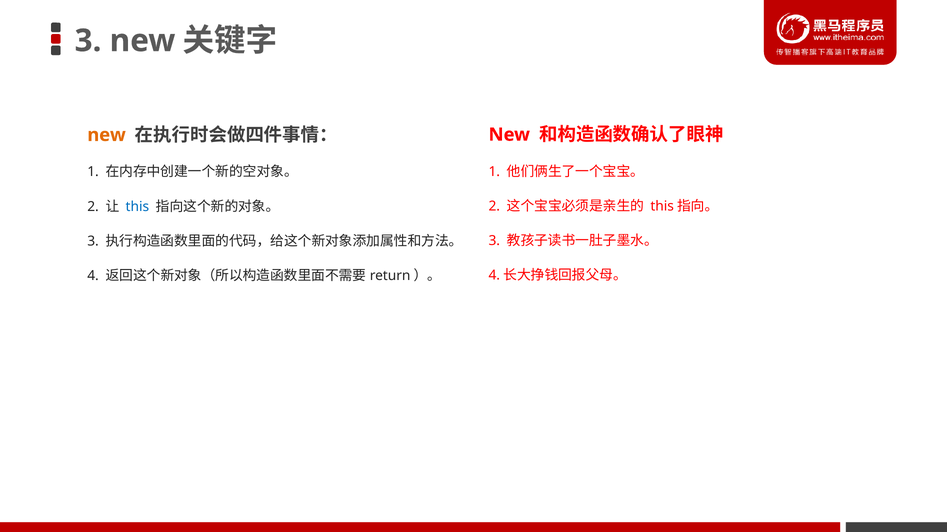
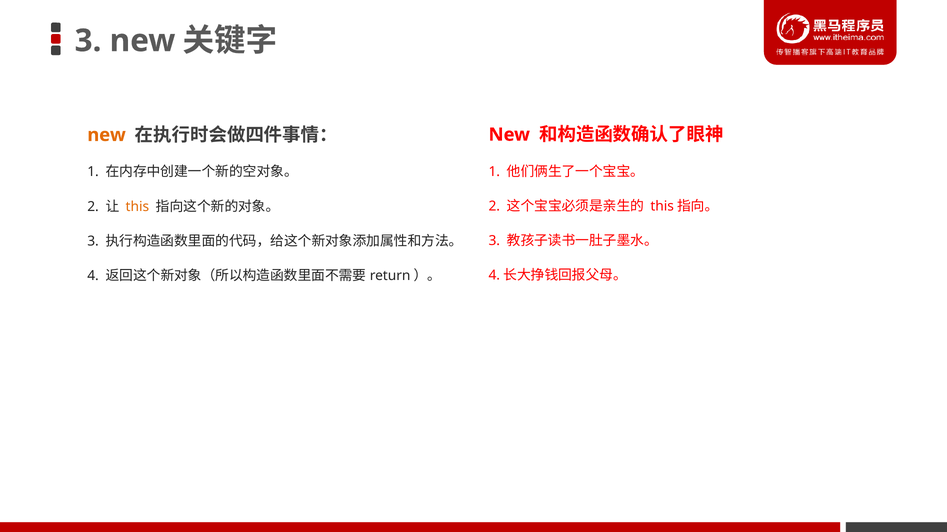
this colour: blue -> orange (137, 207)
